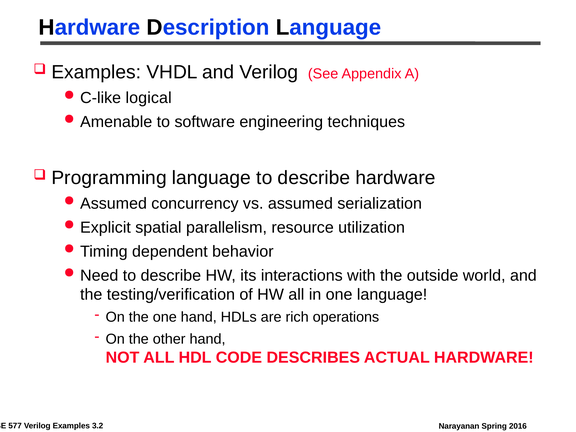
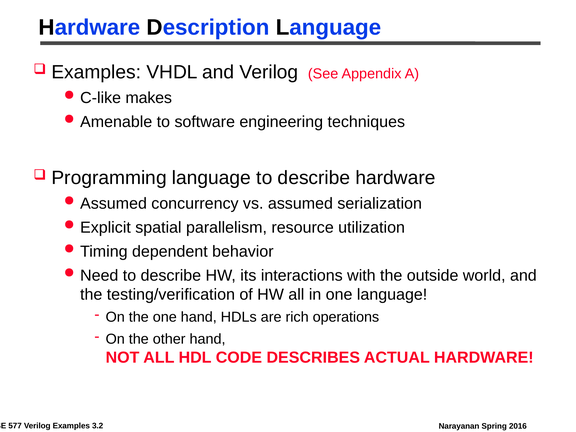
logical: logical -> makes (149, 98)
